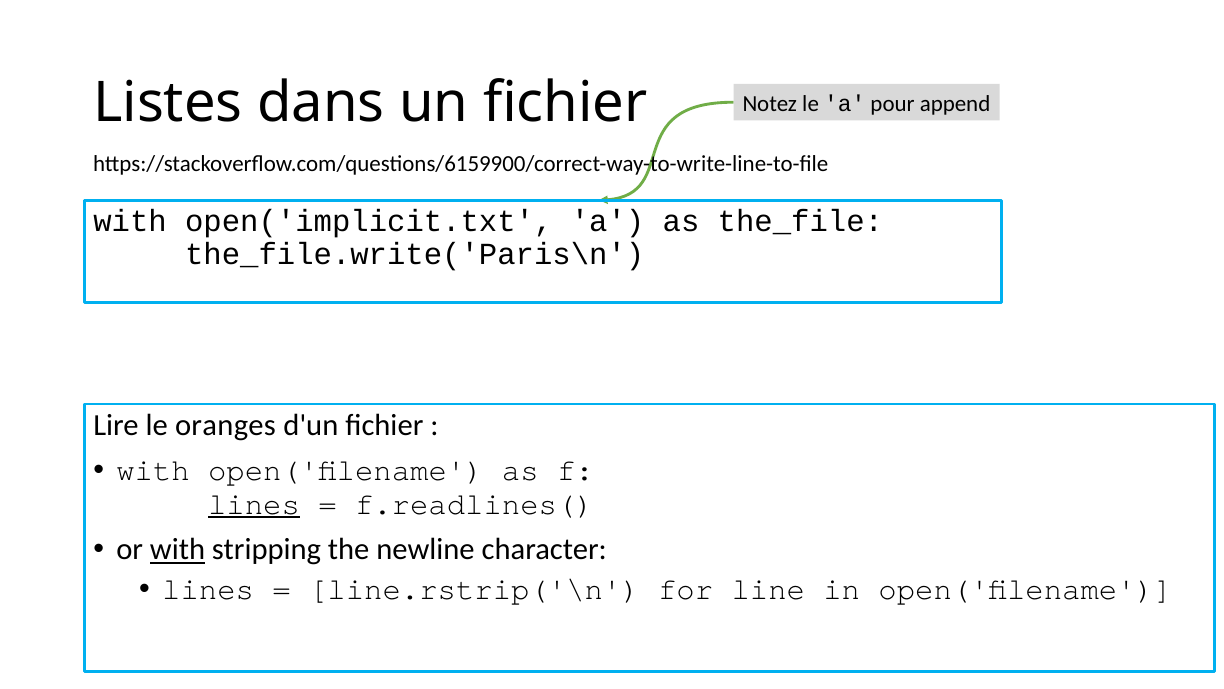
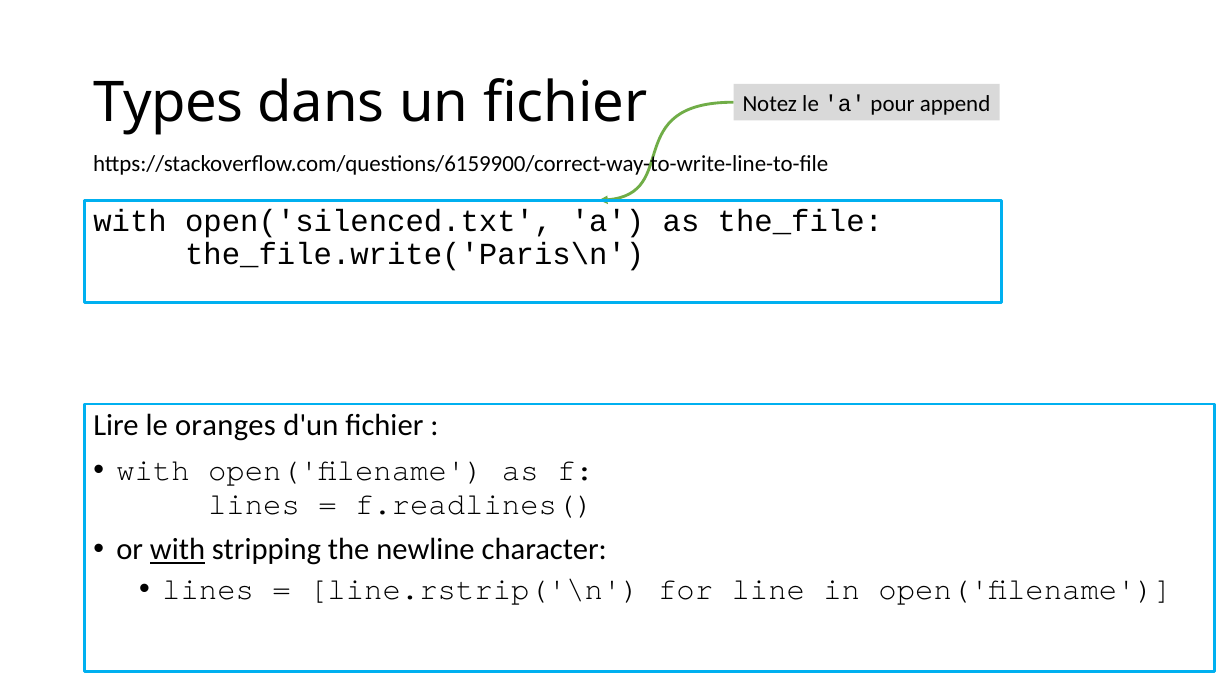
Listes: Listes -> Types (168, 103)
open('implicit.txt: open('implicit.txt -> open('silenced.txt (369, 221)
lines underline: present -> none (254, 504)
